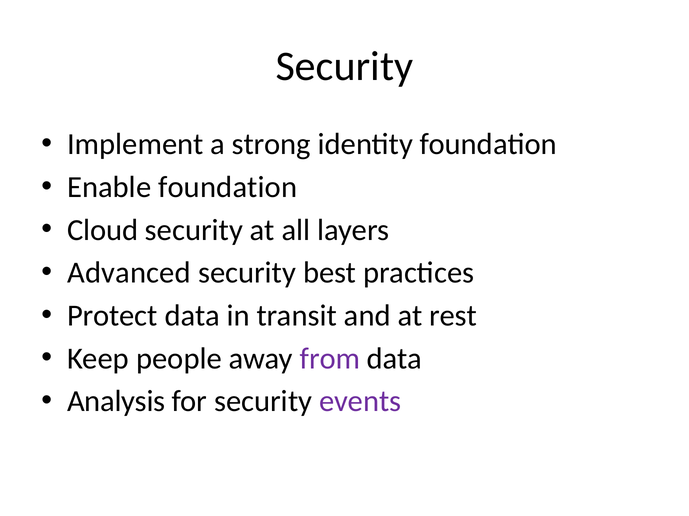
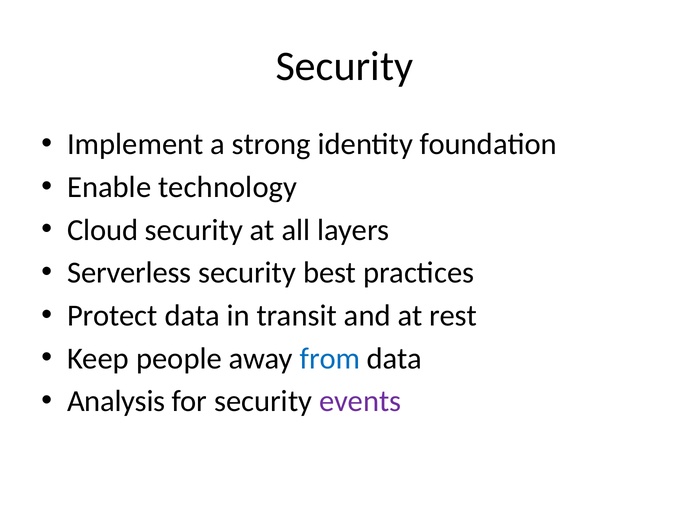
Enable foundation: foundation -> technology (228, 187)
Advanced: Advanced -> Serverless (129, 273)
from colour: purple -> blue (330, 359)
